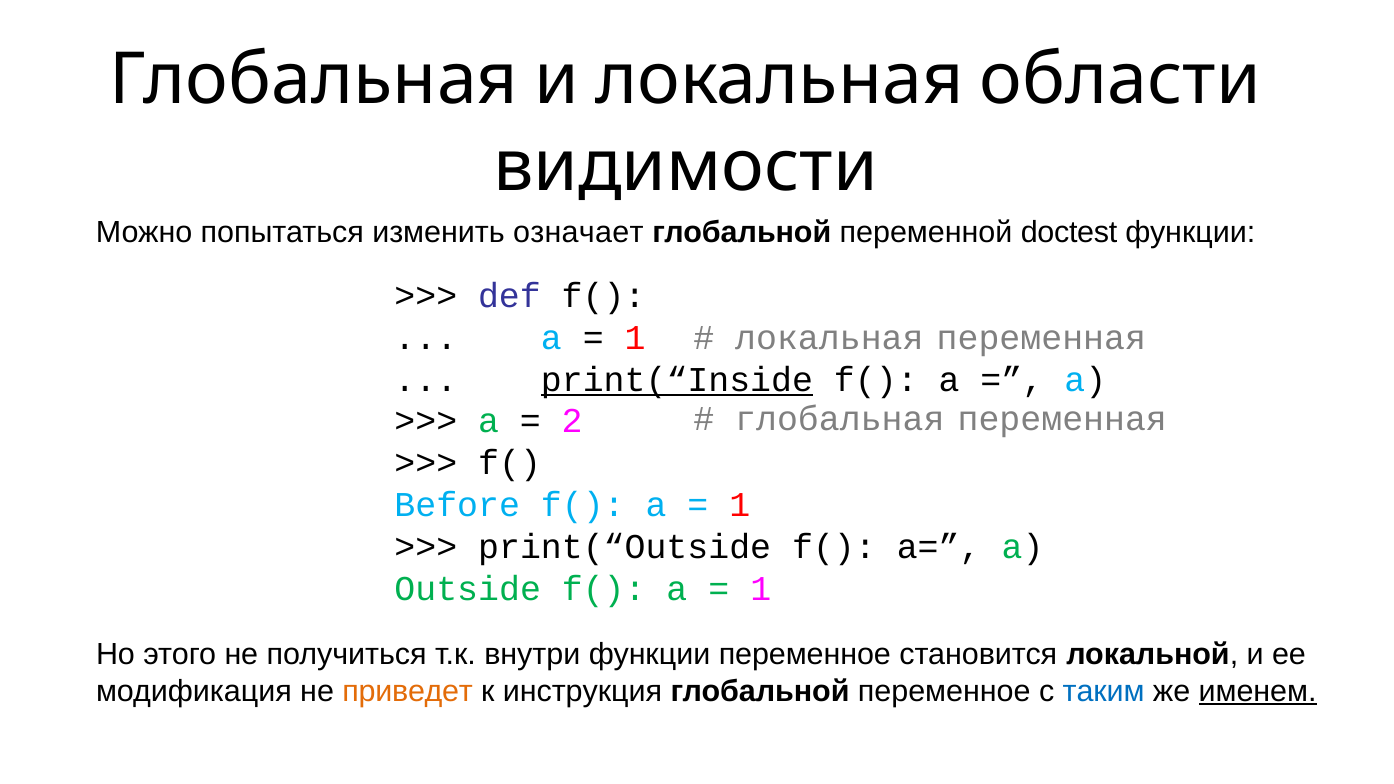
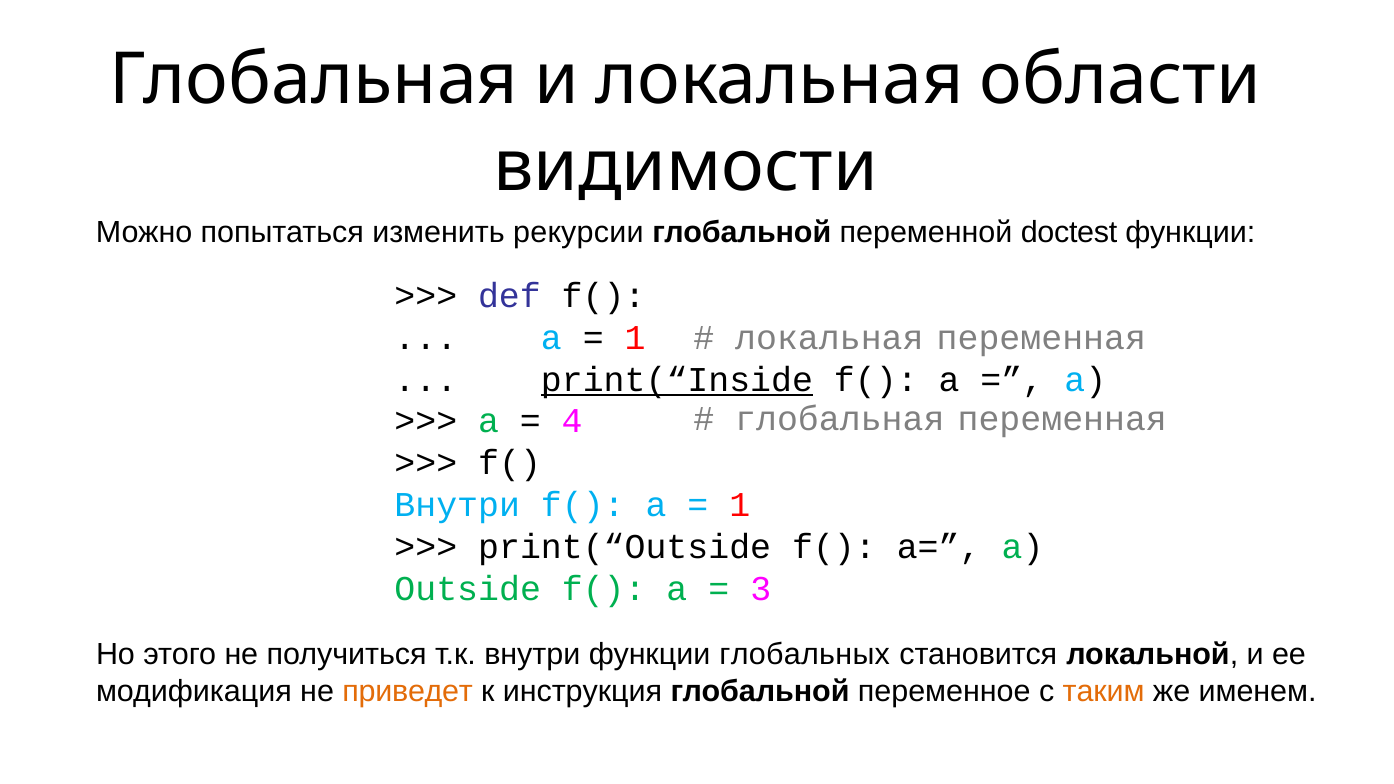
означает: означает -> рекурсии (578, 233)
2: 2 -> 4 (572, 422)
Before: Before -> Внутри (457, 505)
1: 1 -> 3 (761, 589)
функции переменное: переменное -> глобальных (805, 655)
таким colour: blue -> orange (1104, 691)
именем underline: present -> none (1258, 691)
